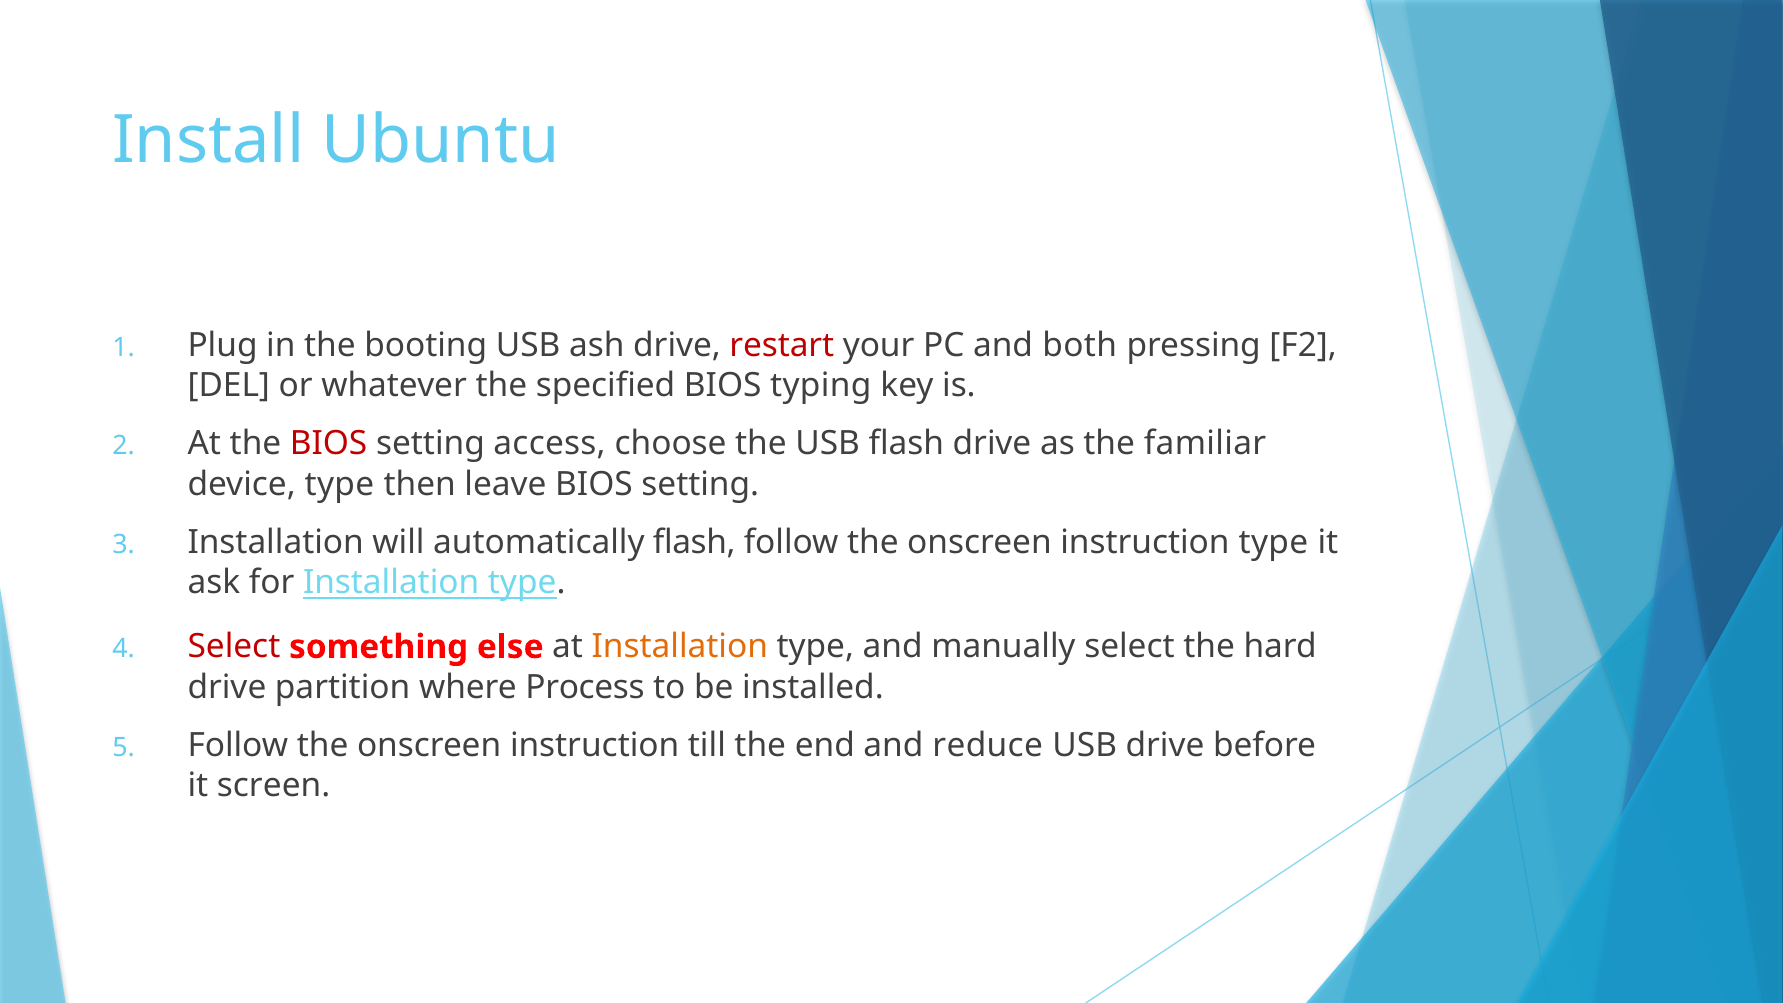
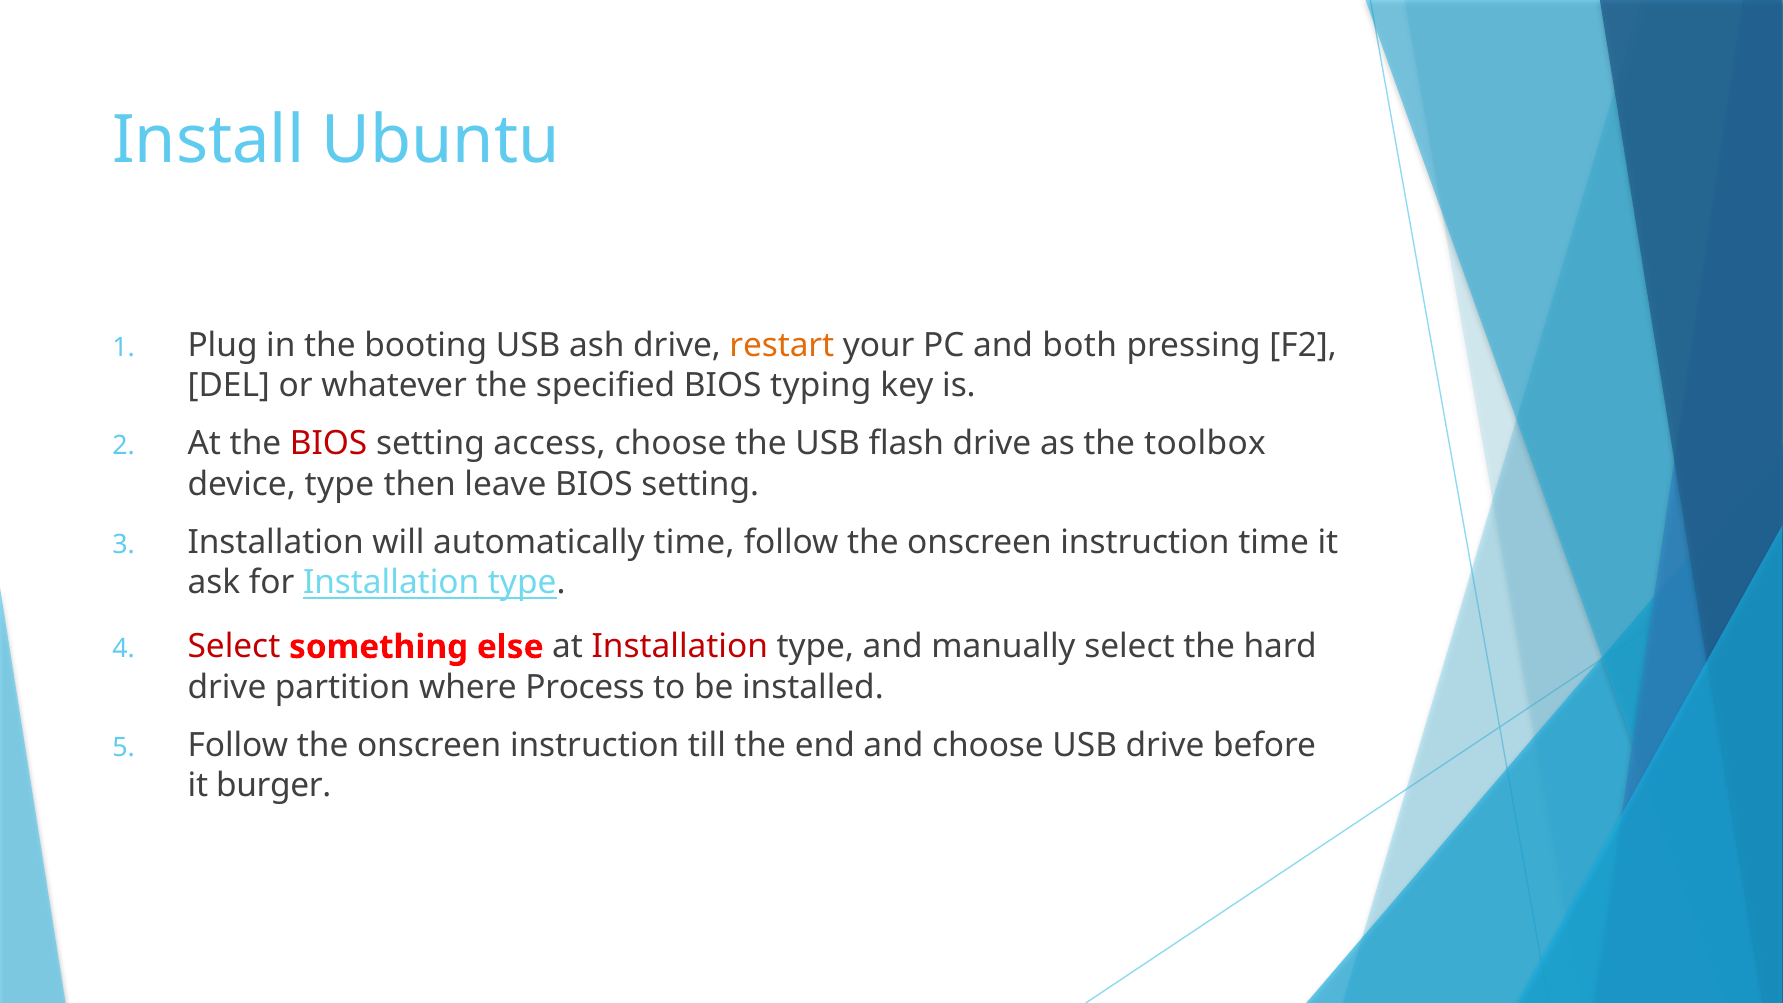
restart colour: red -> orange (782, 345)
familiar: familiar -> toolbox (1205, 444)
automatically flash: flash -> time (694, 543)
instruction type: type -> time (1274, 543)
Installation colour: orange -> red (680, 647)
and reduce: reduce -> choose (988, 746)
screen: screen -> burger (274, 786)
